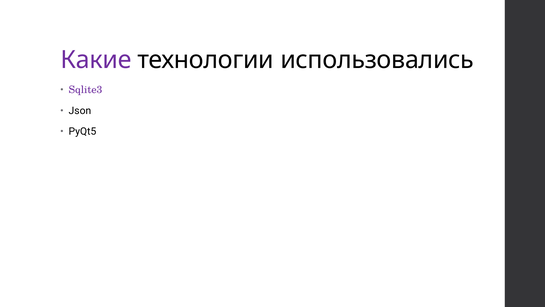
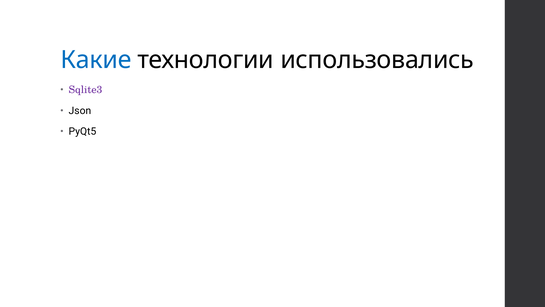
Какие colour: purple -> blue (96, 60)
